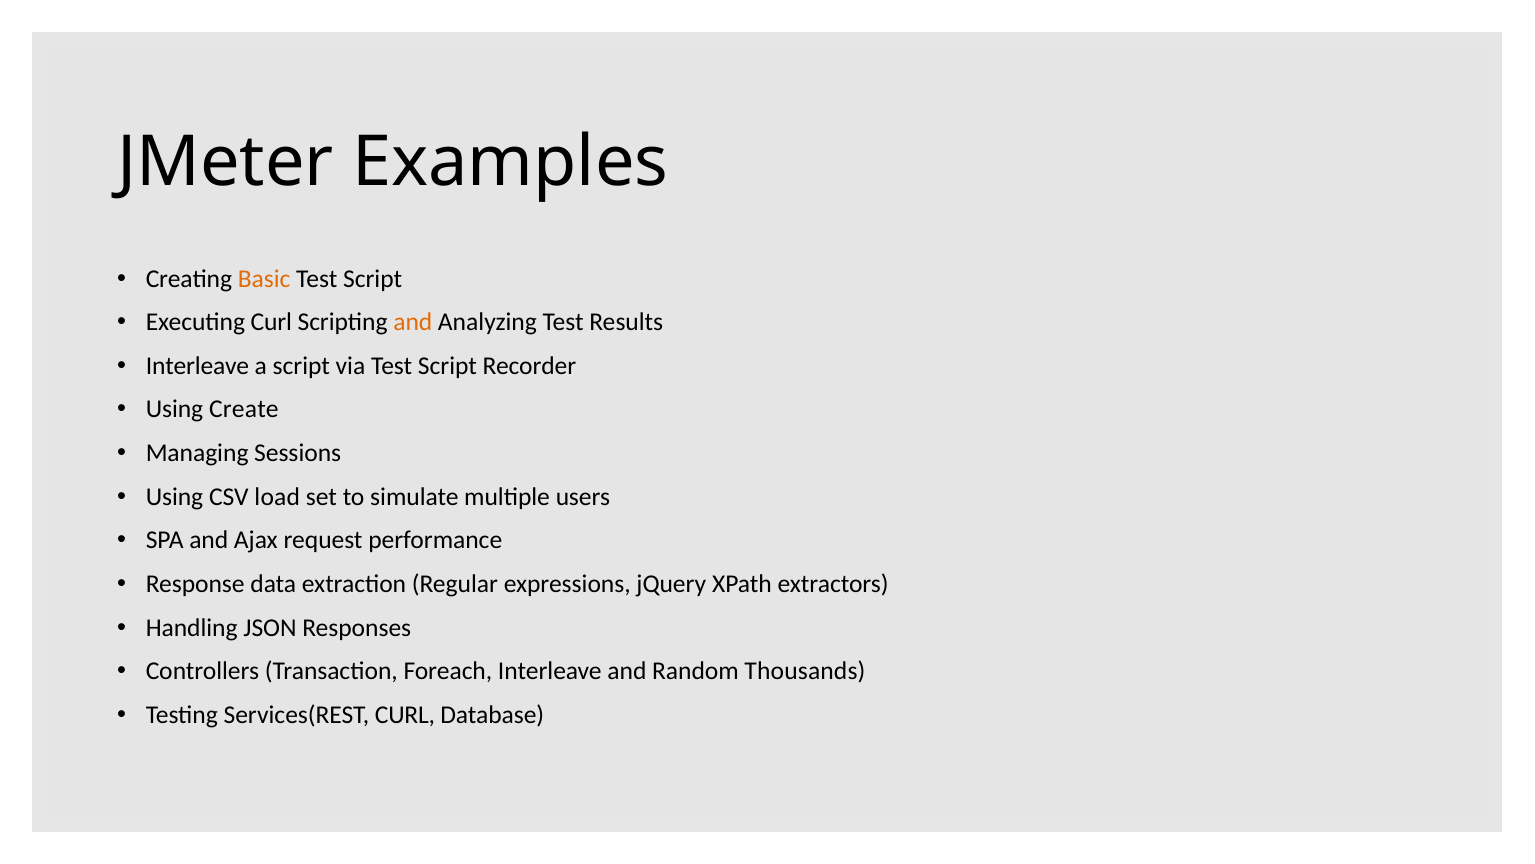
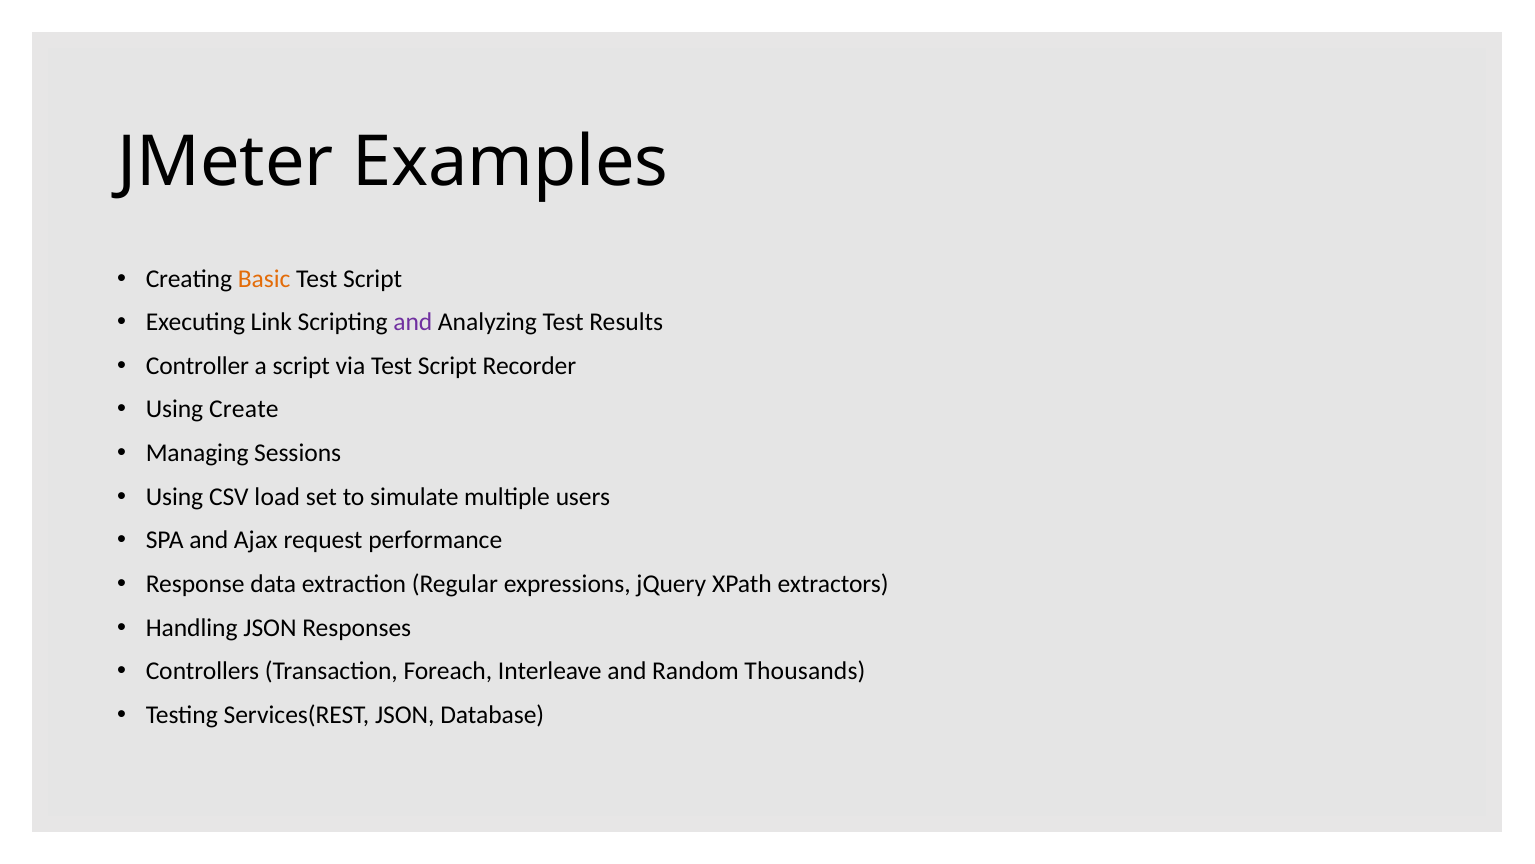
Executing Curl: Curl -> Link (271, 322)
and colour: orange -> purple (413, 322)
Interleave: Interleave -> Controller (197, 366)
Services(REST CURL: CURL -> JSON (405, 714)
